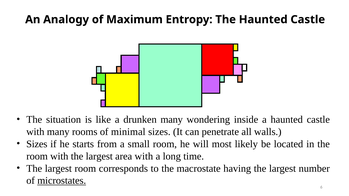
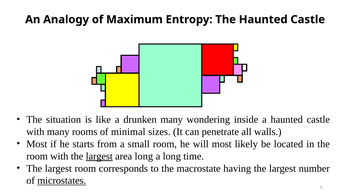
Sizes: Sizes -> Most (37, 144)
largest underline: none -> present (99, 156)
area with: with -> long (144, 156)
